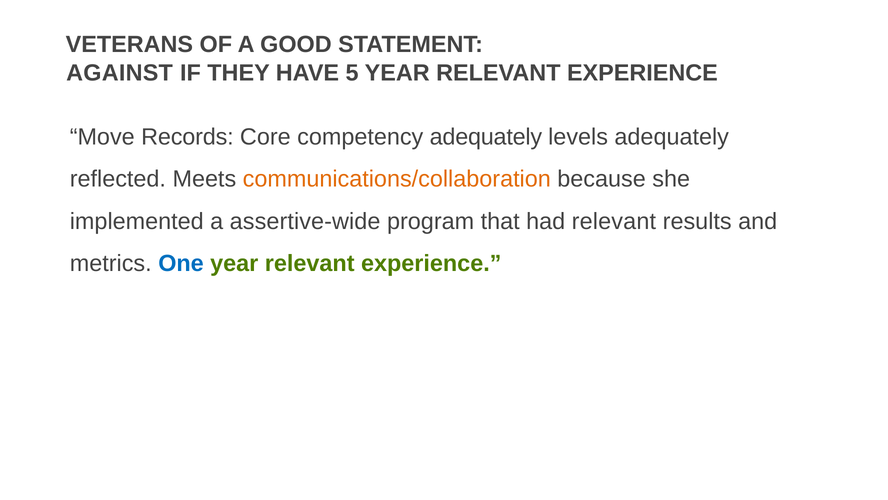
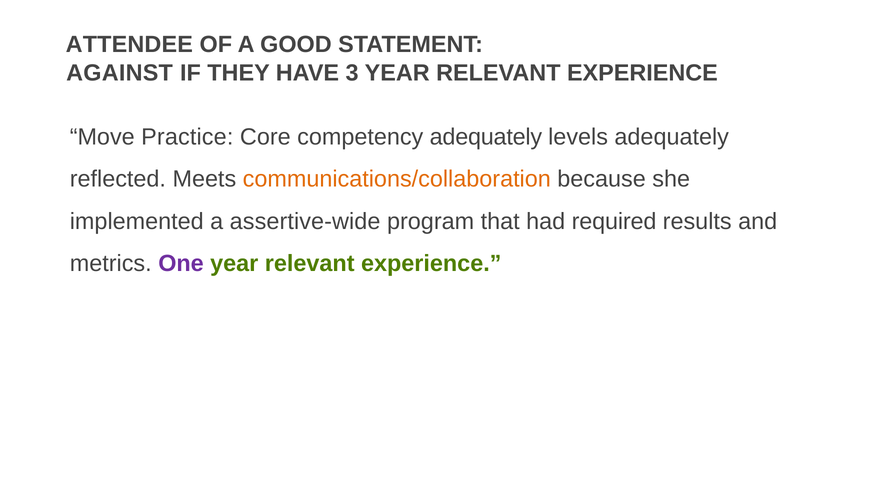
VETERANS: VETERANS -> ATTENDEE (129, 45)
5: 5 -> 3 (352, 73)
Records: Records -> Practice (187, 137)
had relevant: relevant -> required (614, 221)
One colour: blue -> purple (181, 263)
